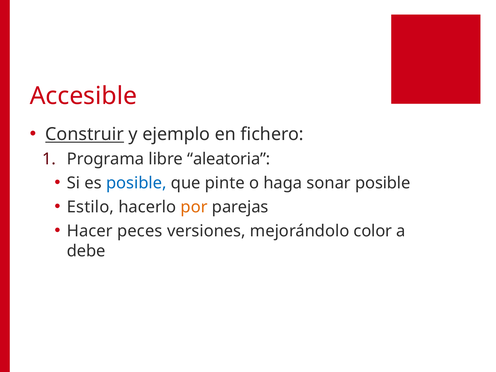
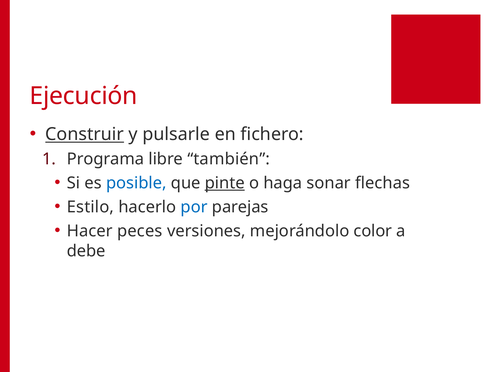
Accesible: Accesible -> Ejecución (84, 96)
ejemplo: ejemplo -> pulsarle (176, 134)
aleatoria: aleatoria -> también (229, 159)
pinte underline: none -> present (225, 183)
sonar posible: posible -> flechas (383, 183)
por colour: orange -> blue (194, 207)
